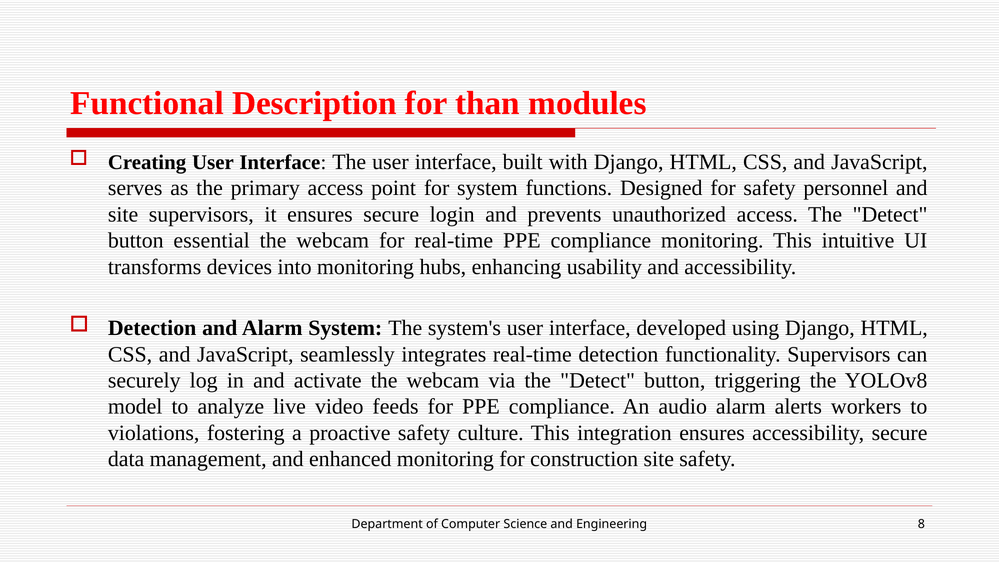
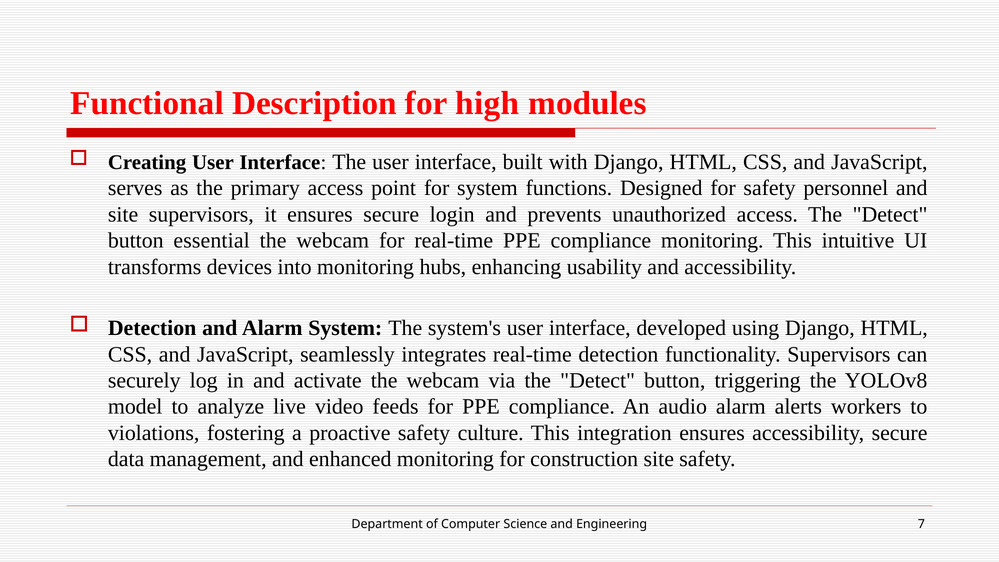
than: than -> high (487, 103)
8: 8 -> 7 (921, 524)
